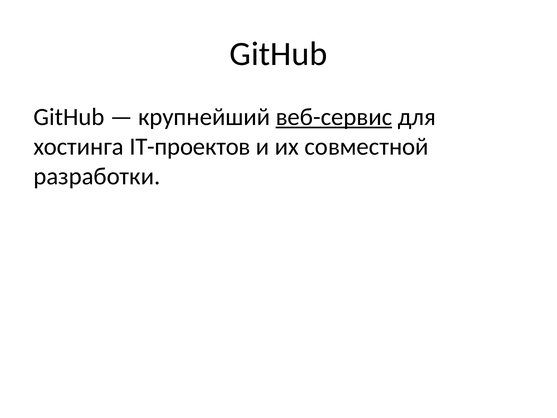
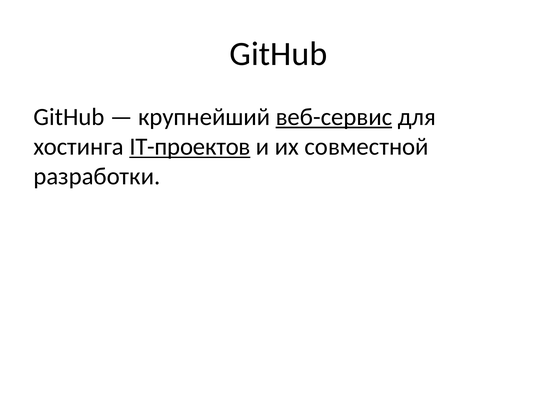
IT-проектов underline: none -> present (190, 147)
